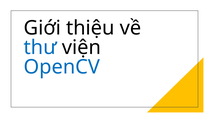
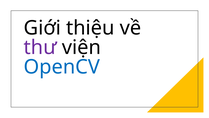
thư colour: blue -> purple (40, 47)
